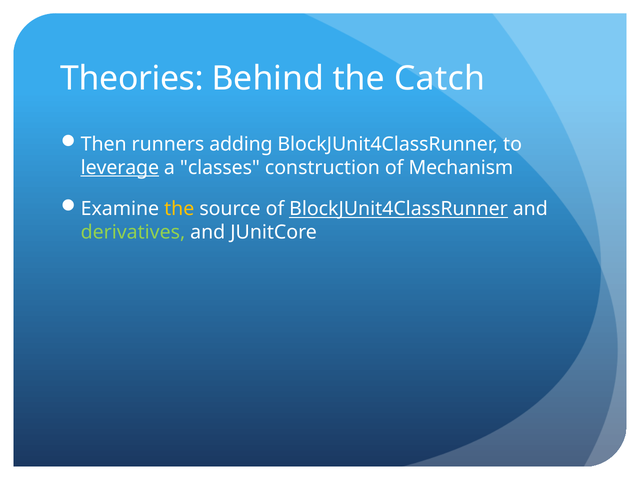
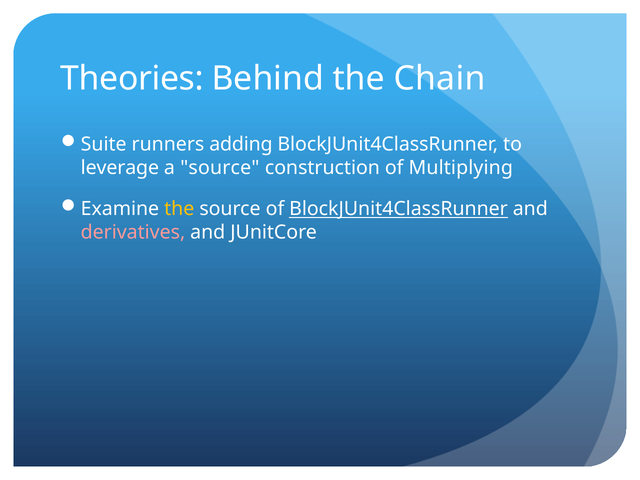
Catch: Catch -> Chain (440, 79)
Then: Then -> Suite (104, 144)
leverage underline: present -> none (120, 168)
a classes: classes -> source (220, 168)
Mechanism: Mechanism -> Multiplying (461, 168)
derivatives colour: light green -> pink (133, 232)
